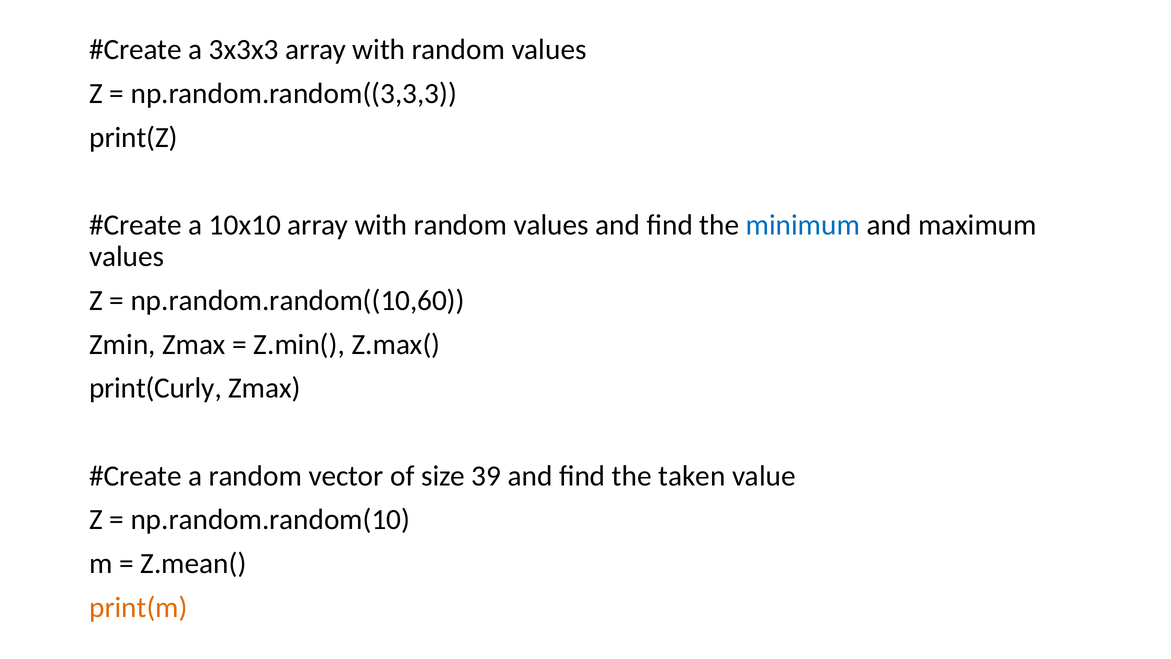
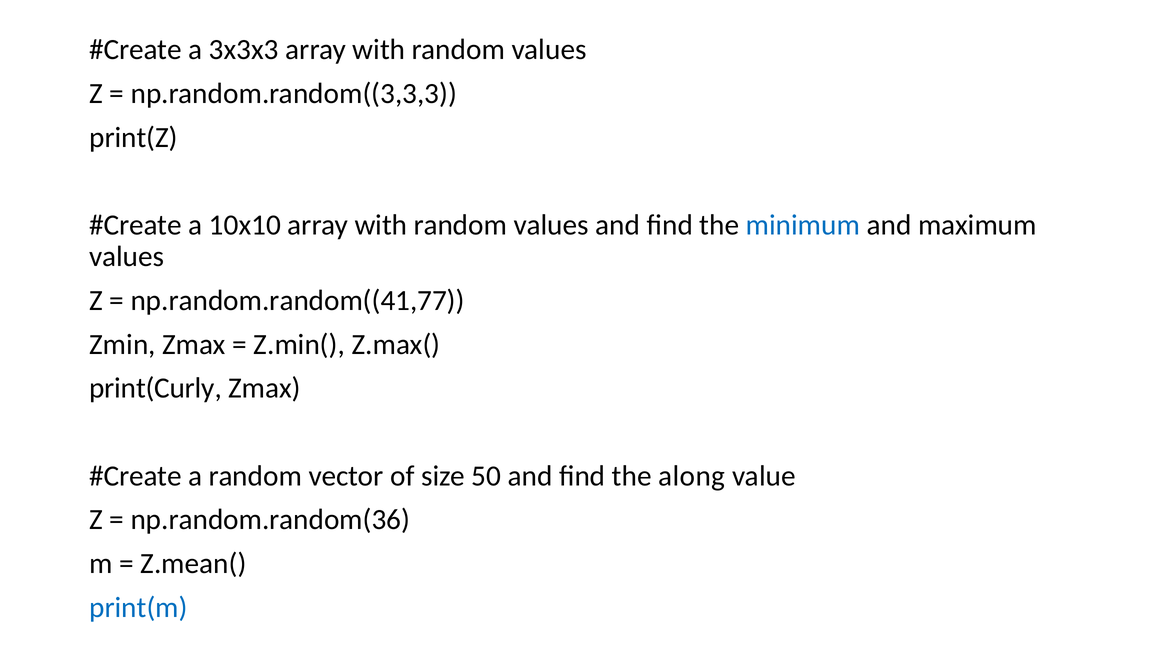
np.random.random((10,60: np.random.random((10,60 -> np.random.random((41,77 (298, 300)
39: 39 -> 50 (486, 476)
taken: taken -> along (692, 476)
np.random.random(10: np.random.random(10 -> np.random.random(36 (270, 519)
print(m colour: orange -> blue (138, 607)
